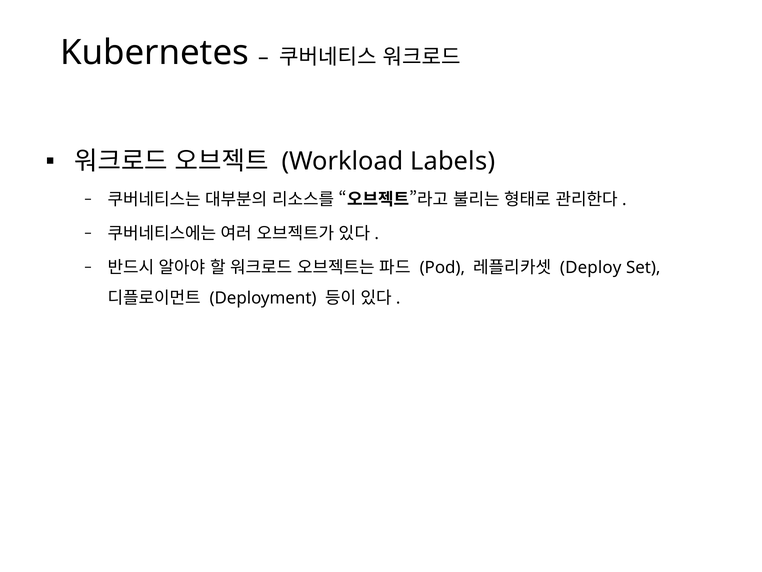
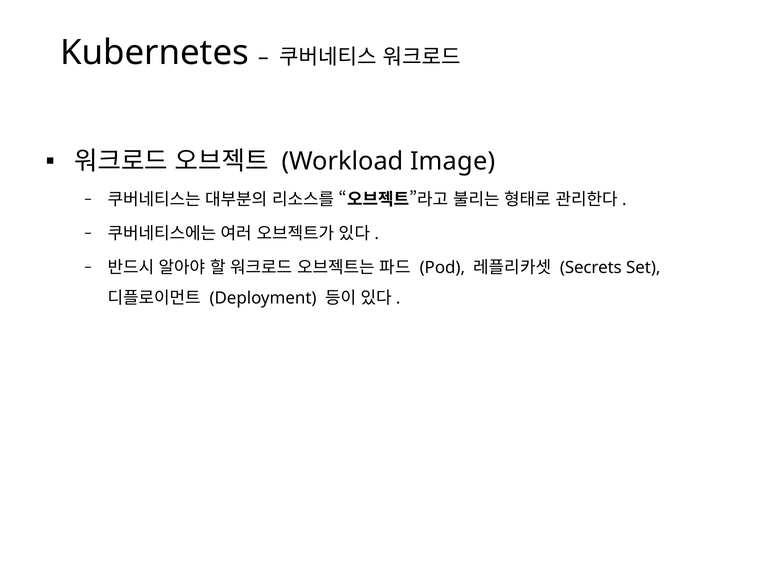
Labels: Labels -> Image (453, 161)
Deploy: Deploy -> Secrets (591, 267)
